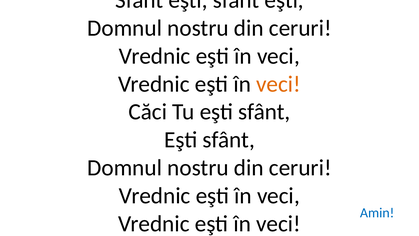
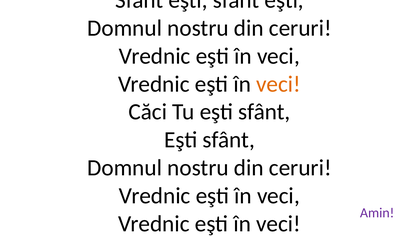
Amin colour: blue -> purple (377, 213)
